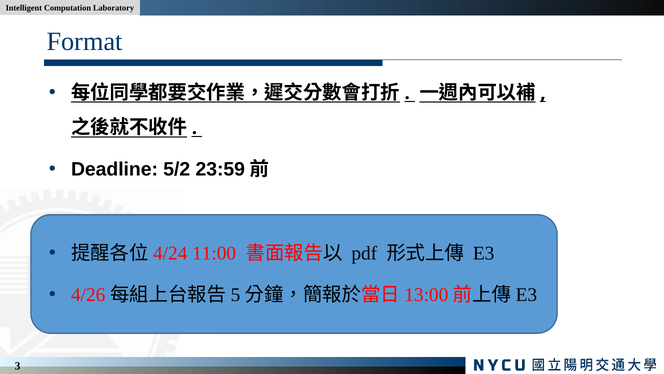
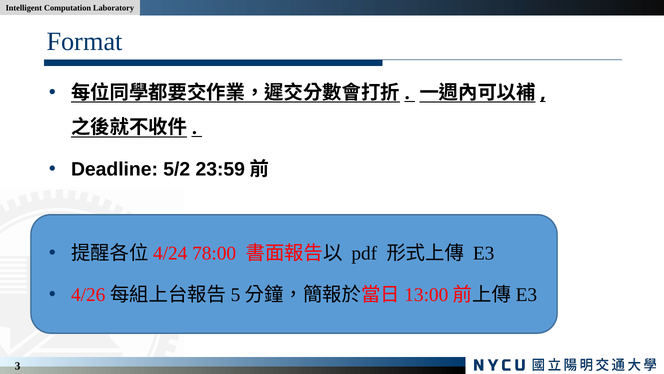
11:00: 11:00 -> 78:00 (214, 253)
